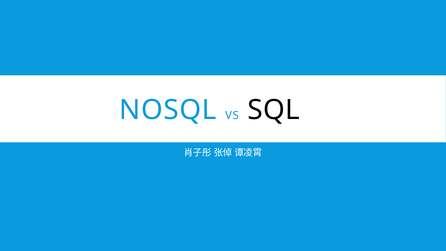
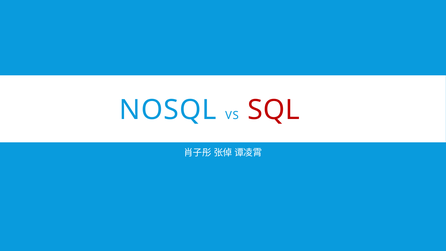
SQL colour: black -> red (274, 110)
